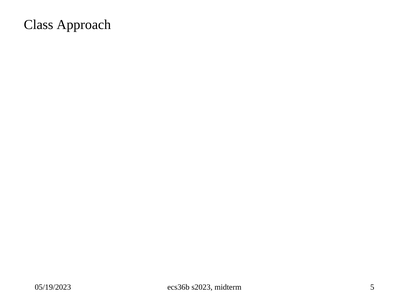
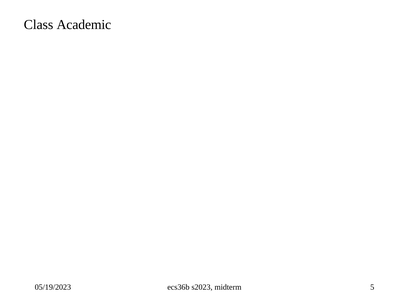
Approach: Approach -> Academic (84, 25)
